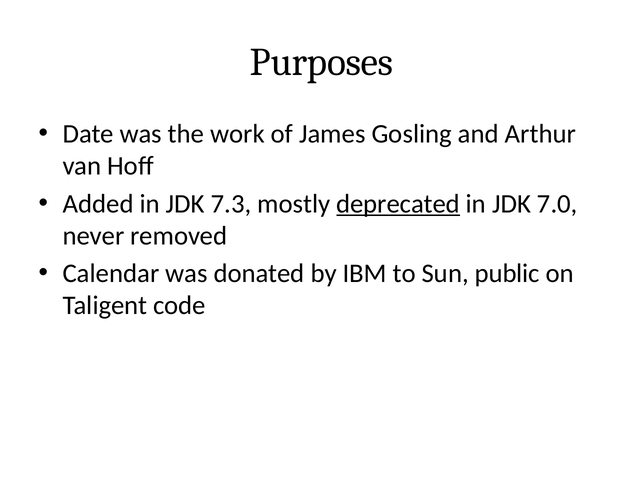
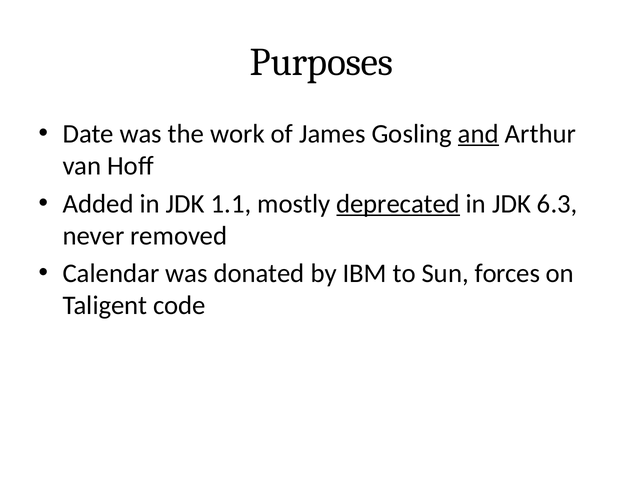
and underline: none -> present (478, 134)
7.3: 7.3 -> 1.1 (231, 203)
7.0: 7.0 -> 6.3 (557, 203)
public: public -> forces (507, 273)
